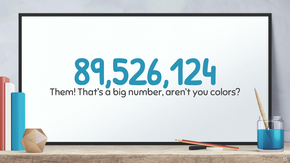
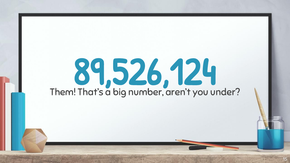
colors: colors -> under (225, 92)
